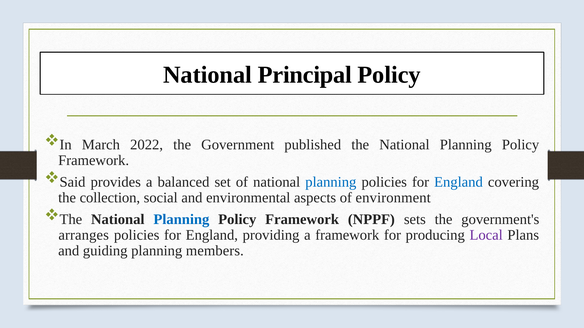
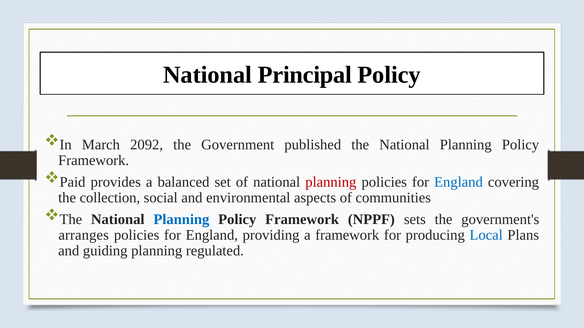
2022: 2022 -> 2092 (147, 145)
Said: Said -> Paid (72, 182)
planning colour: blue -> red (331, 182)
environment: environment -> communities (393, 198)
Local colour: purple -> blue (486, 235)
members: members -> regulated (215, 251)
